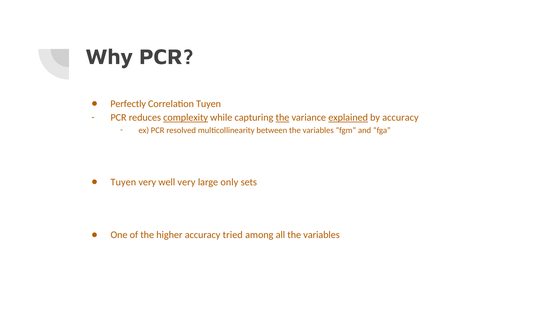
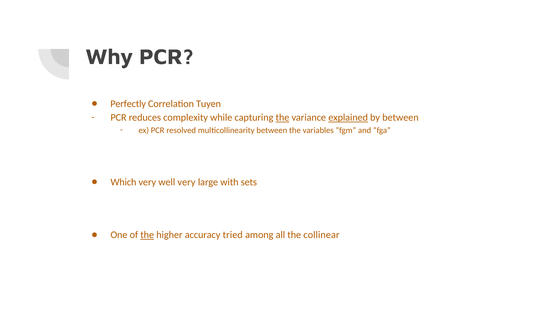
complexity underline: present -> none (186, 118)
by accuracy: accuracy -> between (400, 118)
Tuyen: Tuyen -> Which (123, 182)
only: only -> with (229, 182)
the underline: none -> present (147, 235)
all the variables: variables -> collinear (321, 235)
